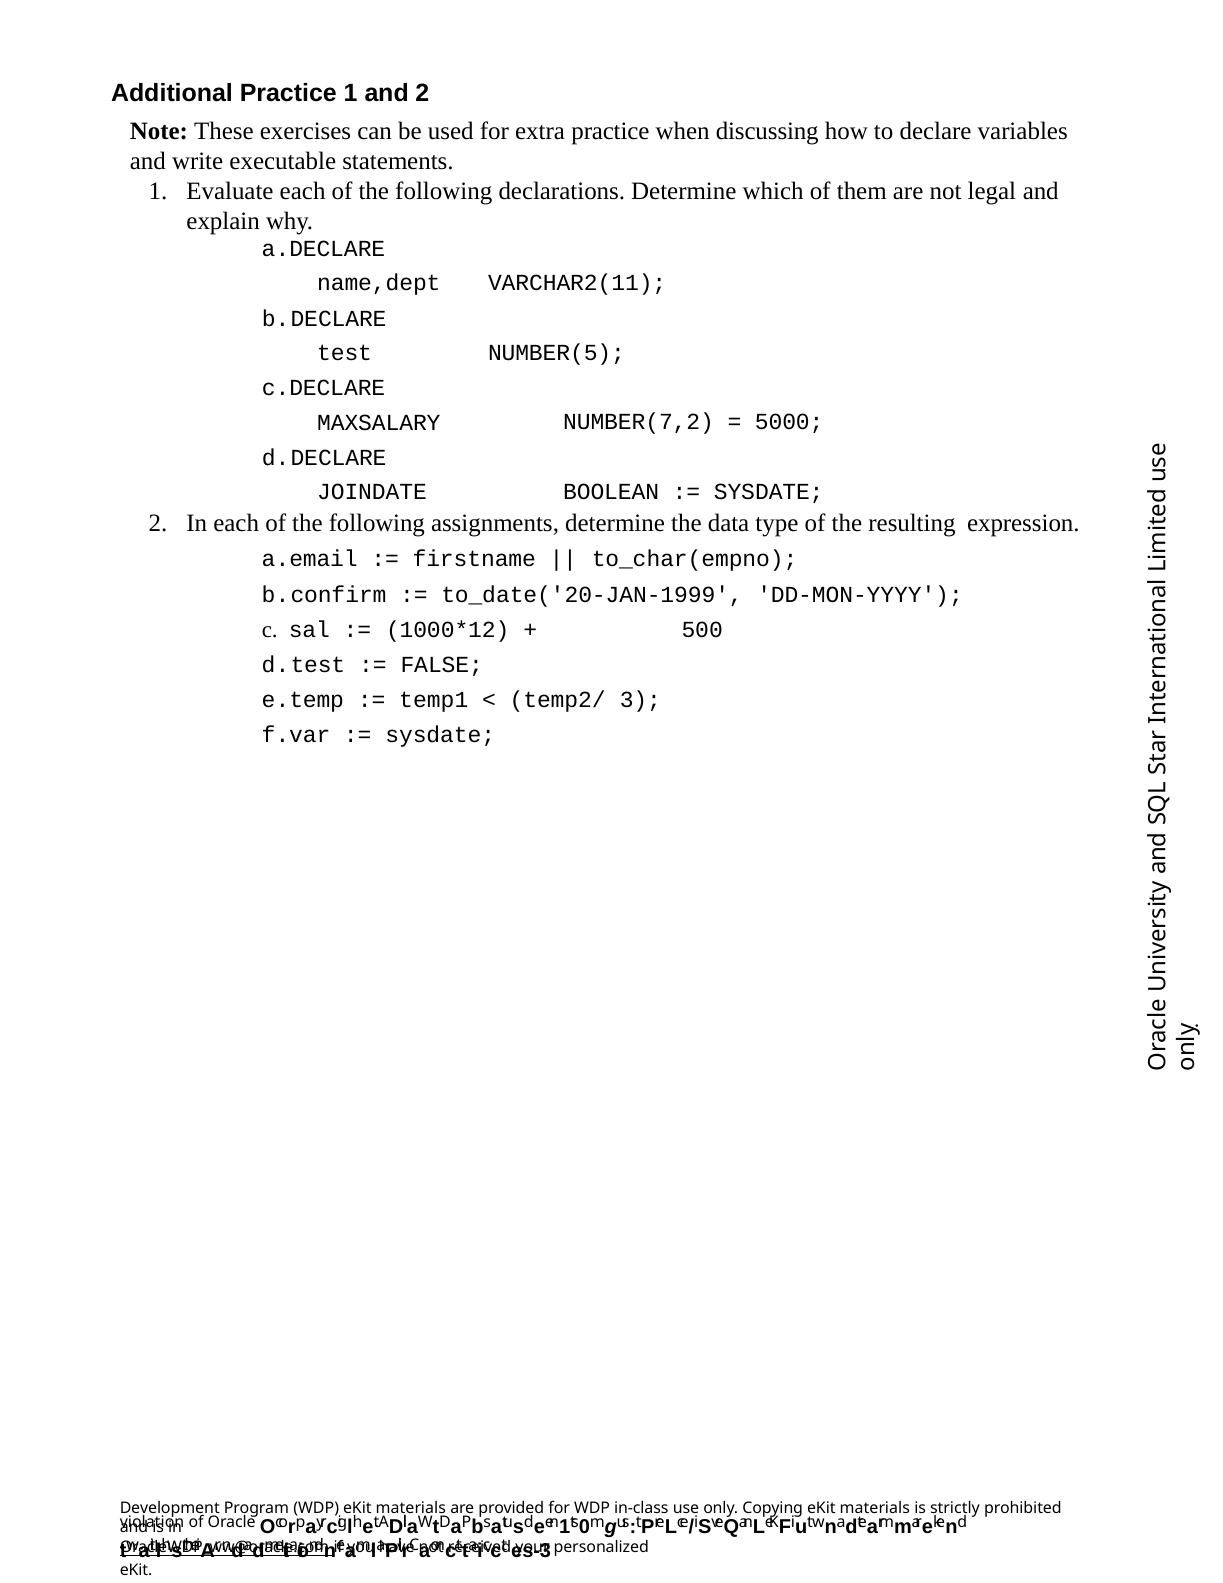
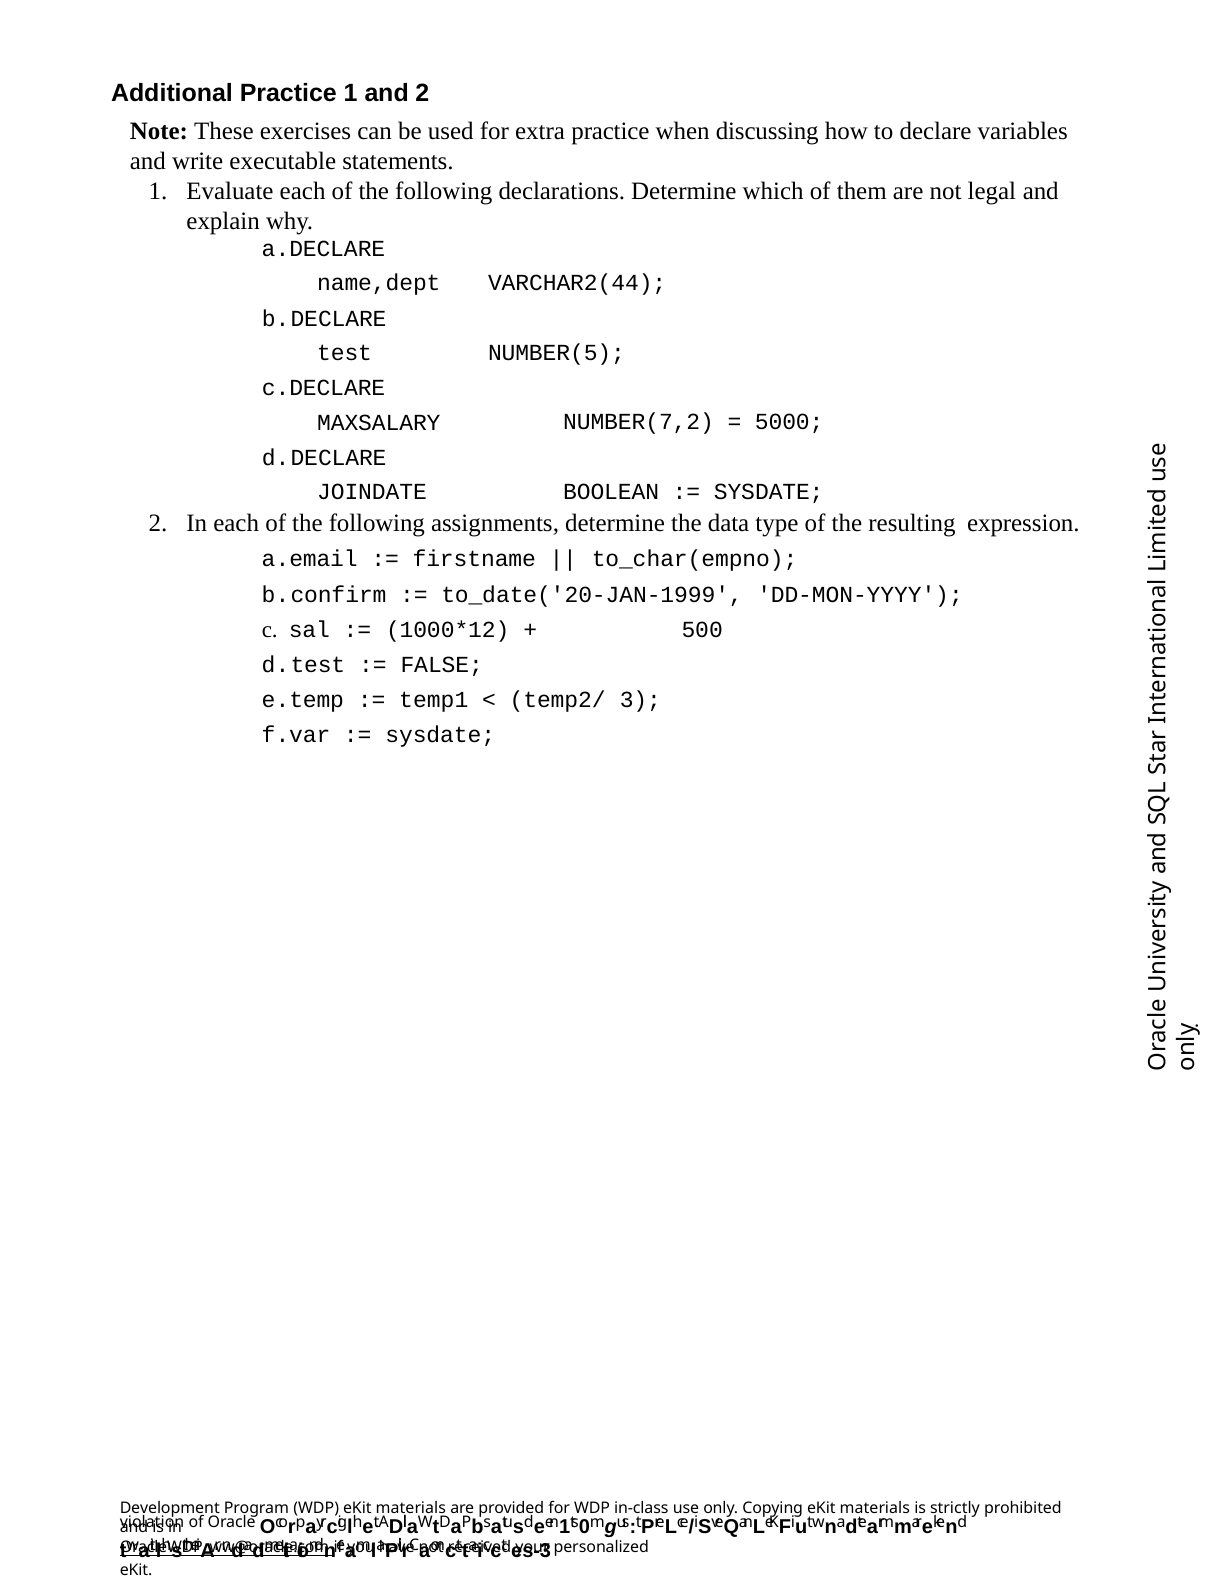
VARCHAR2(11: VARCHAR2(11 -> VARCHAR2(44 (577, 283)
